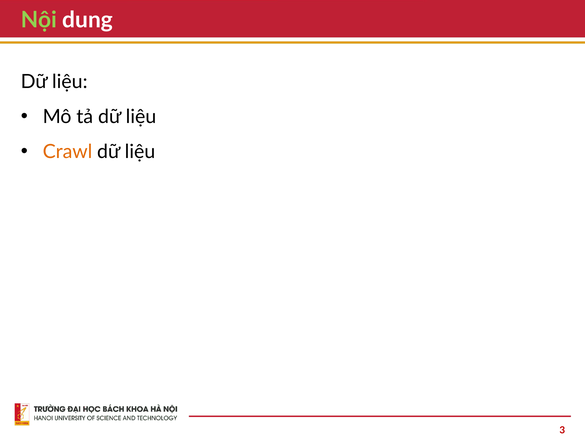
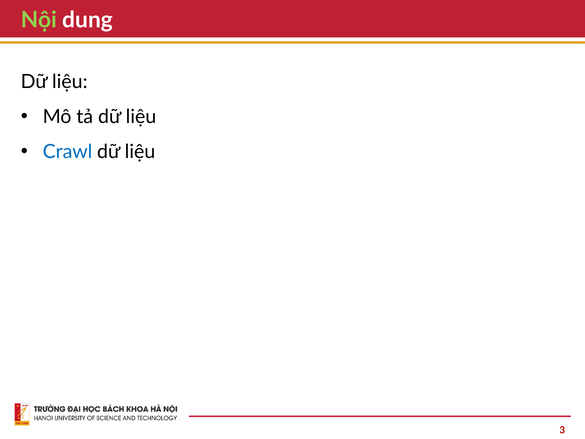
Crawl colour: orange -> blue (68, 152)
